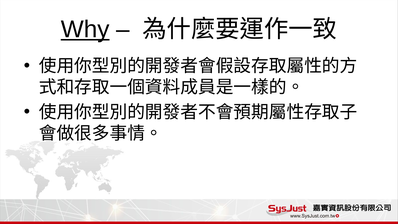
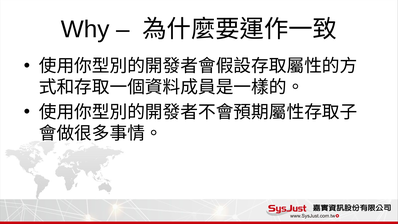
Why underline: present -> none (85, 29)
